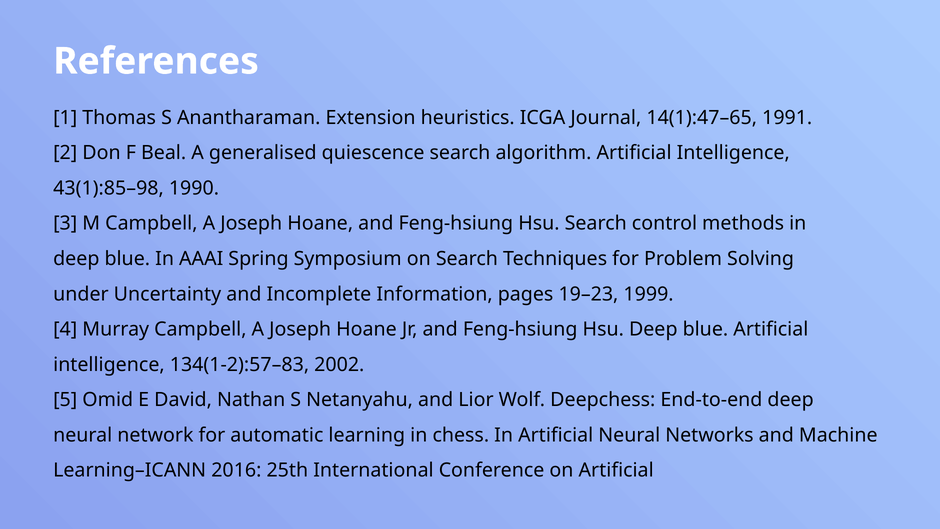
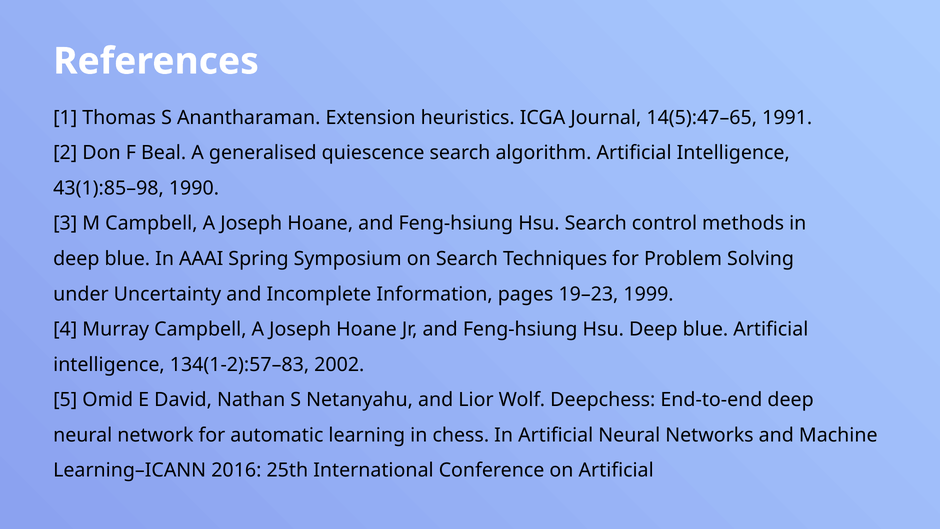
14(1):47–65: 14(1):47–65 -> 14(5):47–65 (702, 118)
